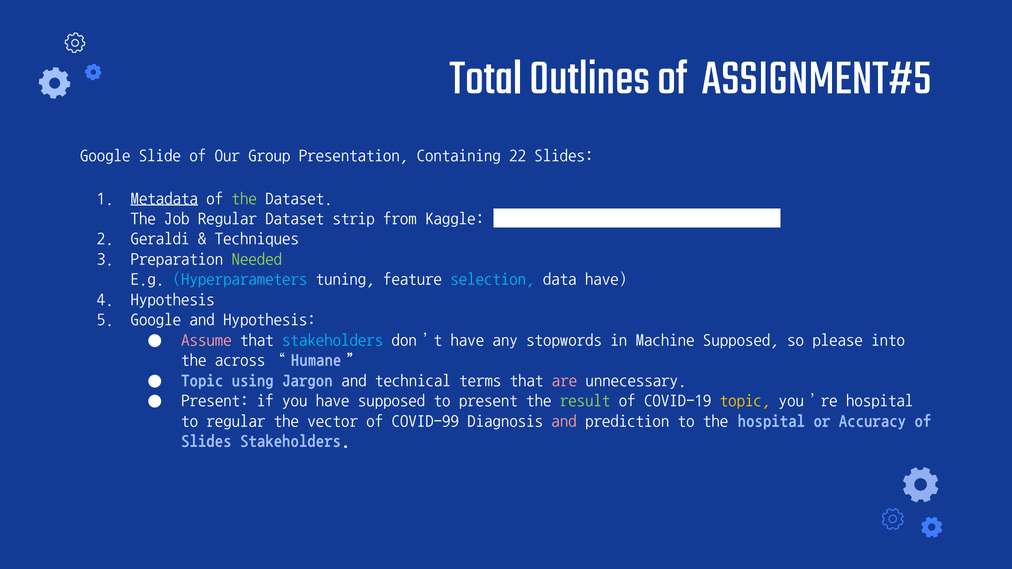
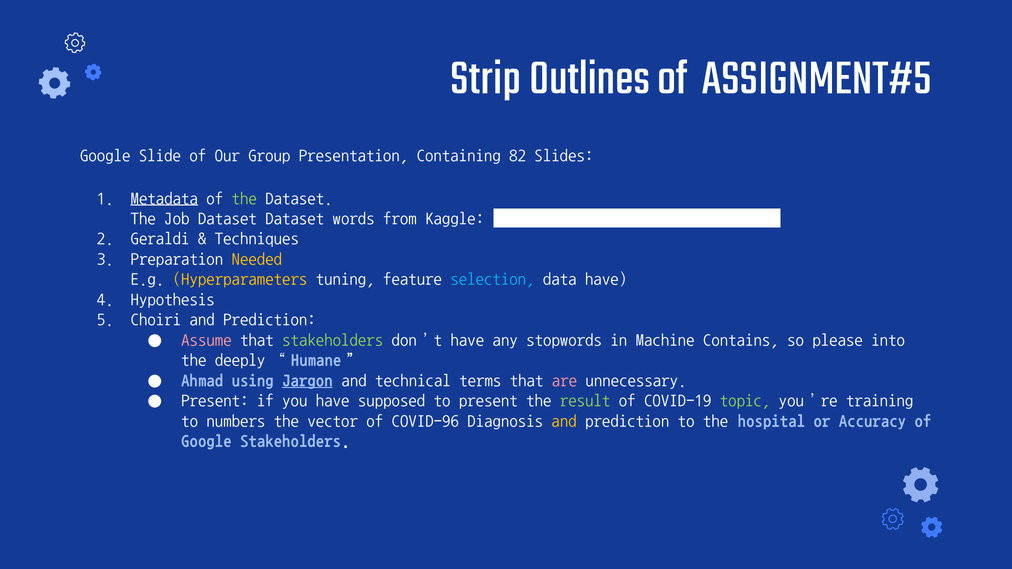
Total: Total -> Strip (485, 77)
22: 22 -> 82 (518, 155)
Job Regular: Regular -> Dataset (227, 218)
strip: strip -> words (354, 218)
Needed colour: light green -> yellow (257, 259)
Hyperparameters colour: light blue -> yellow (240, 279)
5 Google: Google -> Choiri (156, 320)
Hypothesis: Hypothesis -> Prediction (269, 320)
stakeholders colour: light blue -> light green (333, 340)
Machine Supposed: Supposed -> Contains (741, 340)
across: across -> deeply (240, 360)
Topic: Topic -> Ahmad (202, 380)
Jargon underline: none -> present (307, 380)
topic colour: yellow -> light green (745, 400)
you’re hospital: hospital -> training (880, 400)
to regular: regular -> numbers (236, 421)
COVID-99: COVID-99 -> COVID-96 (425, 421)
and colour: pink -> yellow (564, 421)
Slides: Slides -> Google (206, 441)
